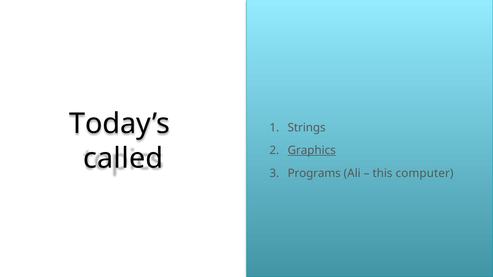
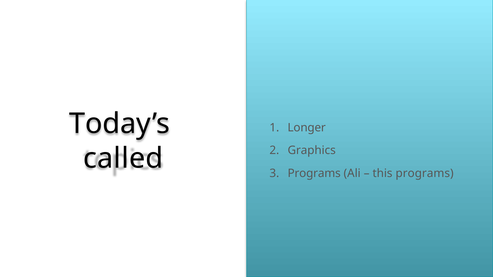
Strings: Strings -> Longer (307, 128)
Graphics underline: present -> none (312, 151)
this computer: computer -> programs (425, 174)
